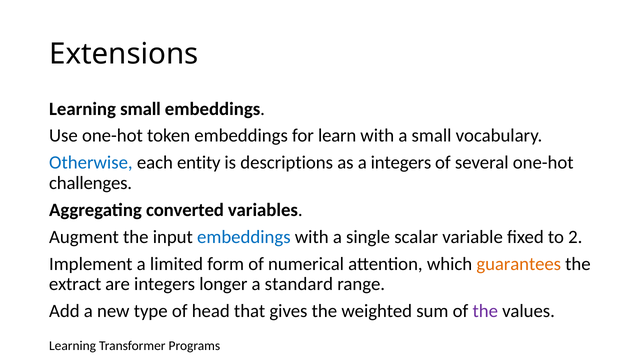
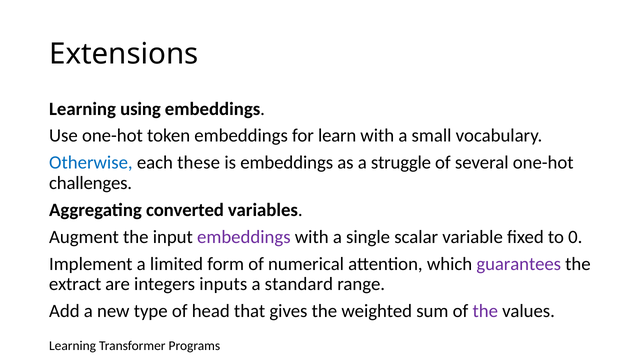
Learning small: small -> using (141, 109)
entity: entity -> these (199, 163)
is descriptions: descriptions -> embeddings (287, 163)
a integers: integers -> struggle (401, 163)
embeddings colour: blue -> purple (244, 237)
2: 2 -> 0 (575, 237)
guarantees colour: orange -> purple (519, 264)
longer: longer -> inputs (223, 284)
